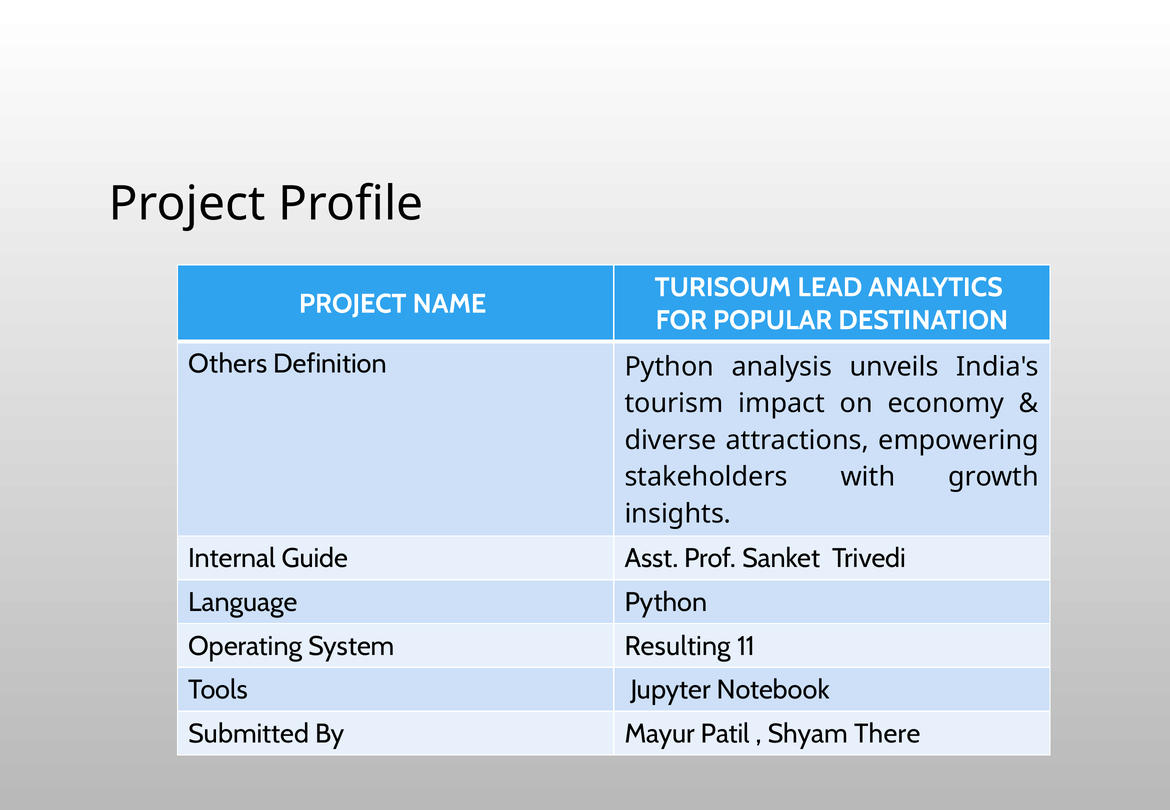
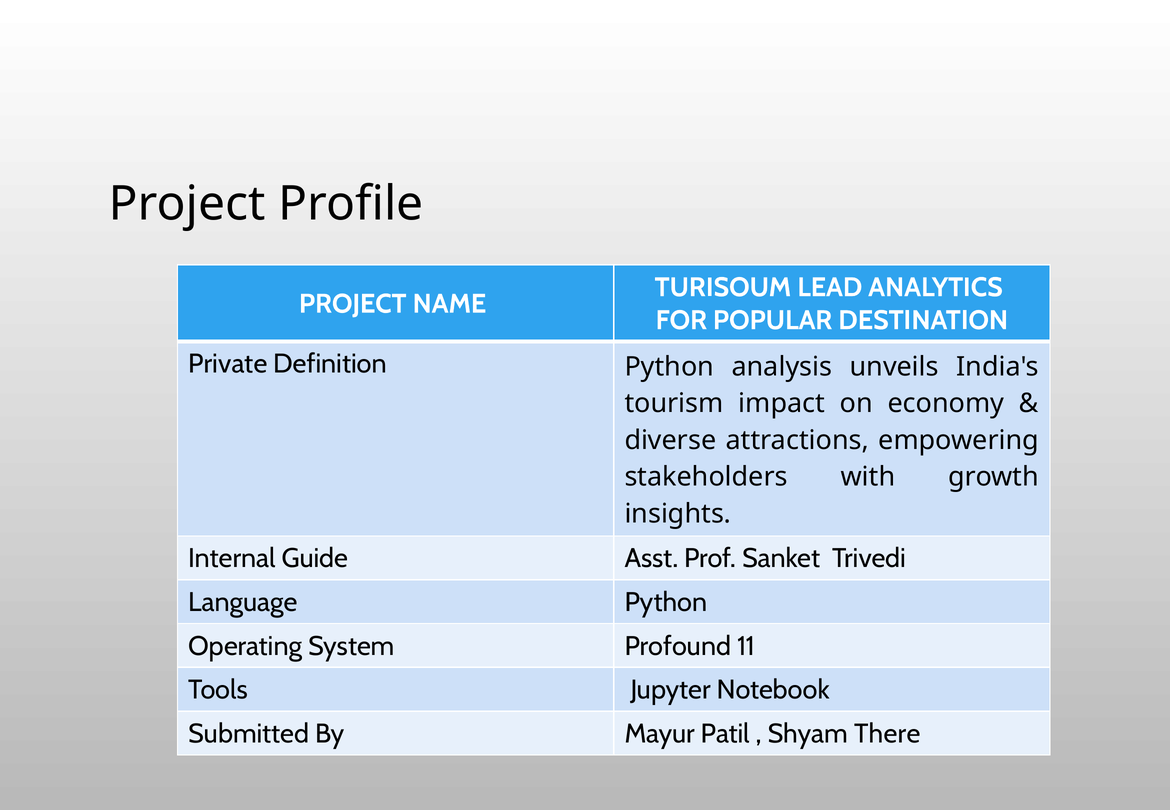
Others: Others -> Private (228, 364)
Resulting: Resulting -> Profound (678, 646)
